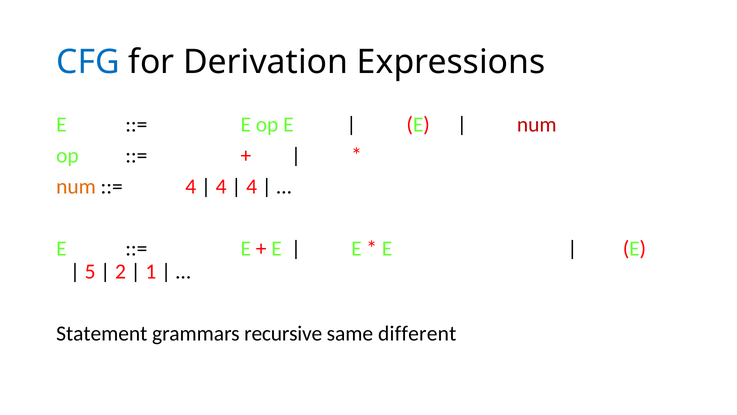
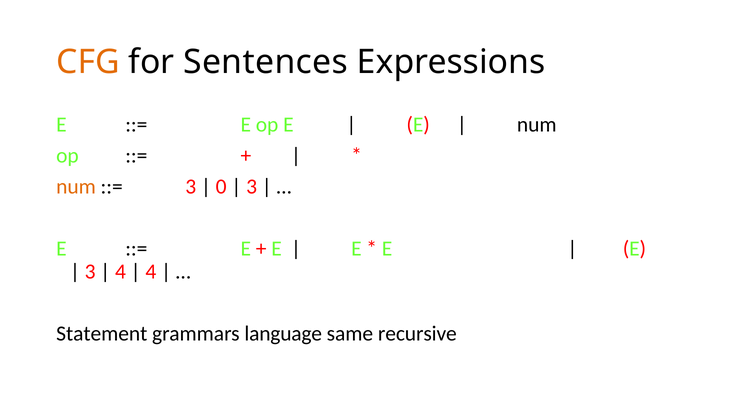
CFG colour: blue -> orange (88, 62)
Derivation: Derivation -> Sentences (266, 62)
num colour: red -> black (537, 125)
4: 4 -> 3 (191, 186)
4: 4 -> 0 (221, 186)
4: 4 -> 3 (252, 186)
5: 5 -> 3 (90, 271)
2: 2 -> 4 (120, 271)
1: 1 -> 4 (151, 271)
recursive: recursive -> language (283, 333)
different: different -> recursive (417, 333)
